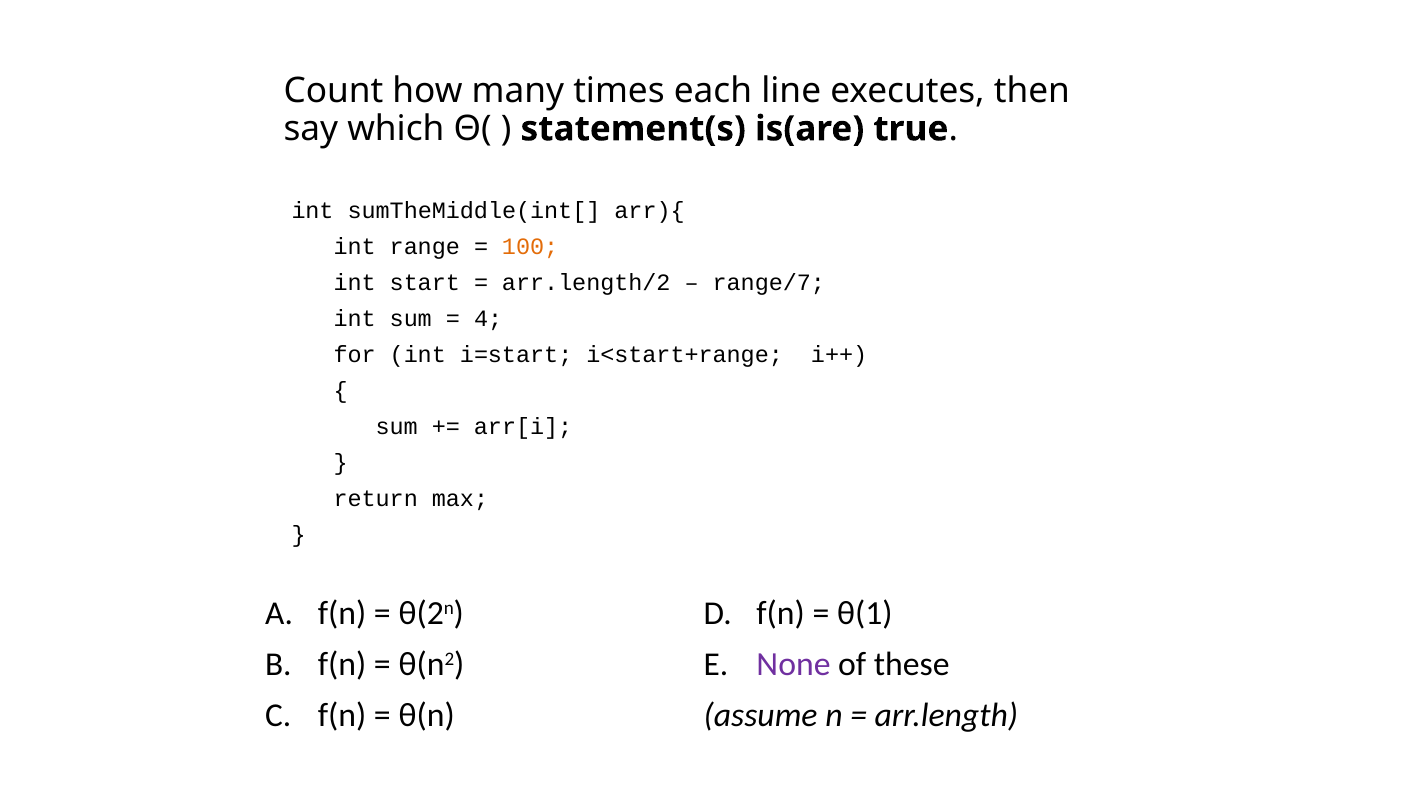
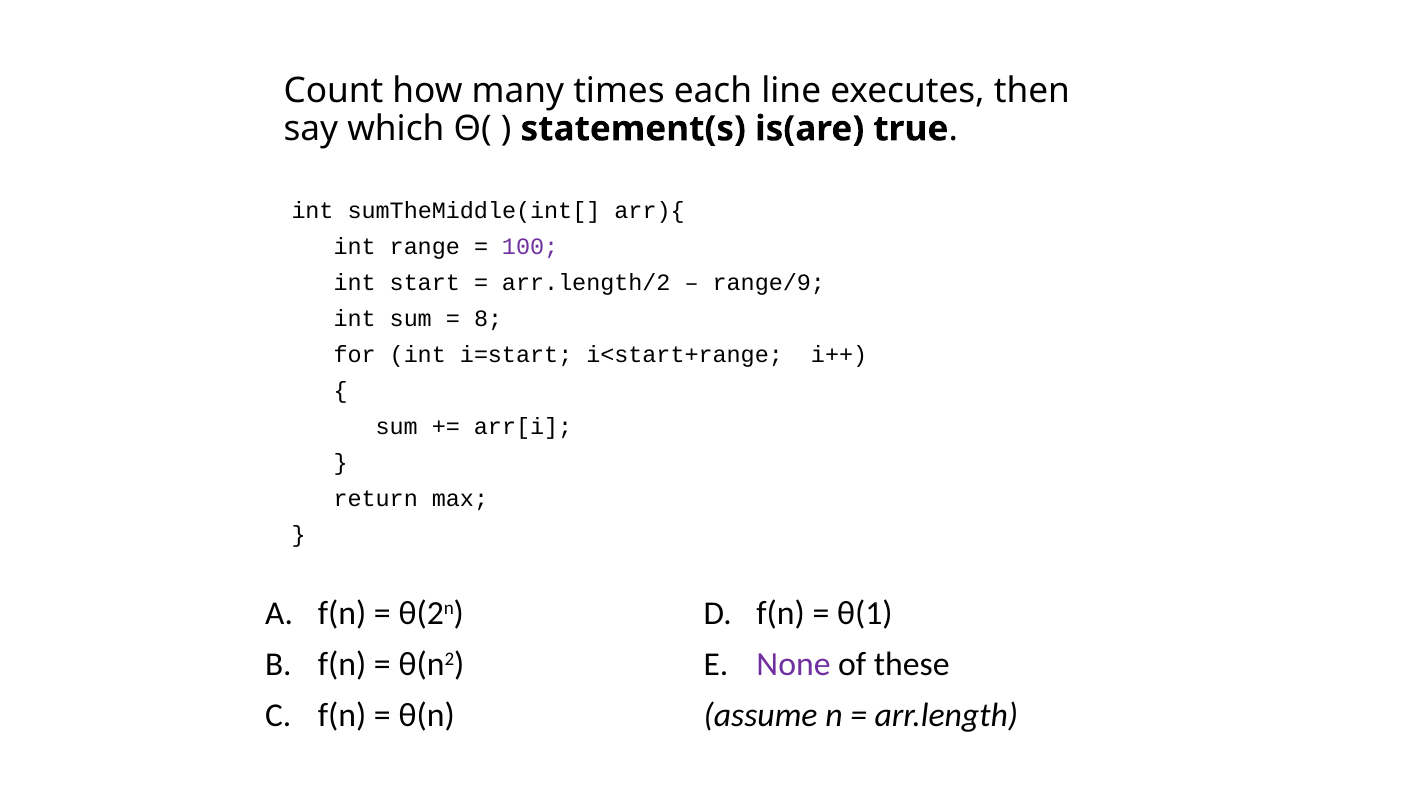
100 colour: orange -> purple (530, 247)
range/7: range/7 -> range/9 (769, 283)
4: 4 -> 8 (488, 319)
